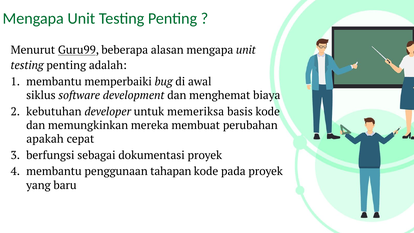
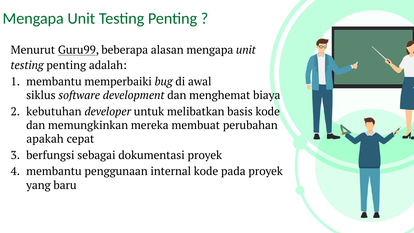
memeriksa: memeriksa -> melibatkan (196, 112)
tahapan: tahapan -> internal (171, 171)
